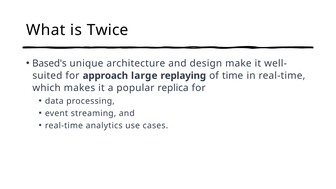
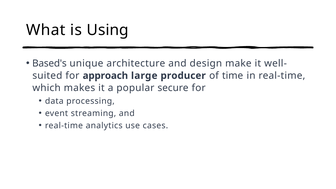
Twice: Twice -> Using (108, 30)
replaying: replaying -> producer (183, 76)
replica: replica -> secure (173, 88)
